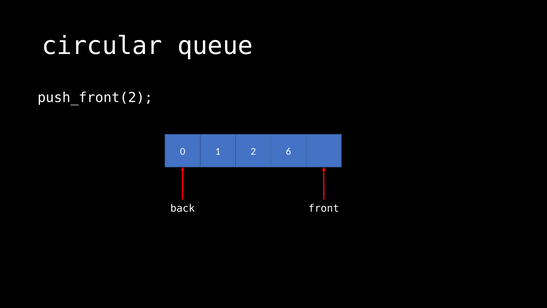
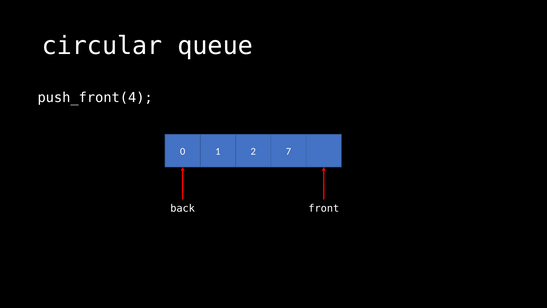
push_front(2: push_front(2 -> push_front(4 (95, 97)
6: 6 -> 7 (288, 151)
